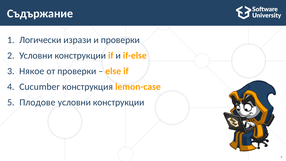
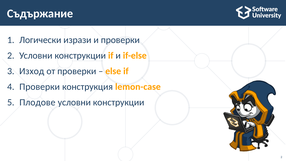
Някое: Някое -> Изход (32, 71)
Cucumber: Cucumber -> Проверки (40, 87)
